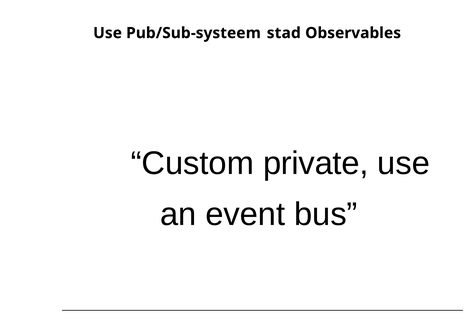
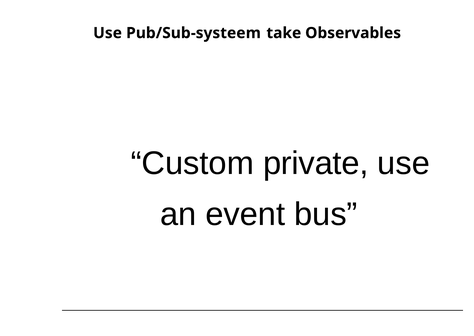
stad: stad -> take (284, 33)
